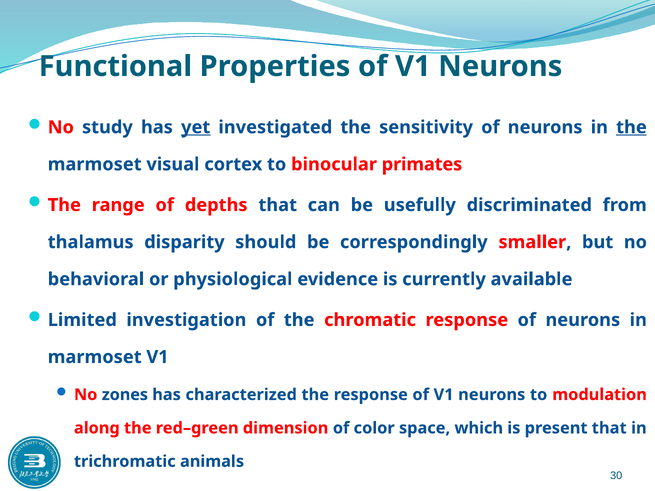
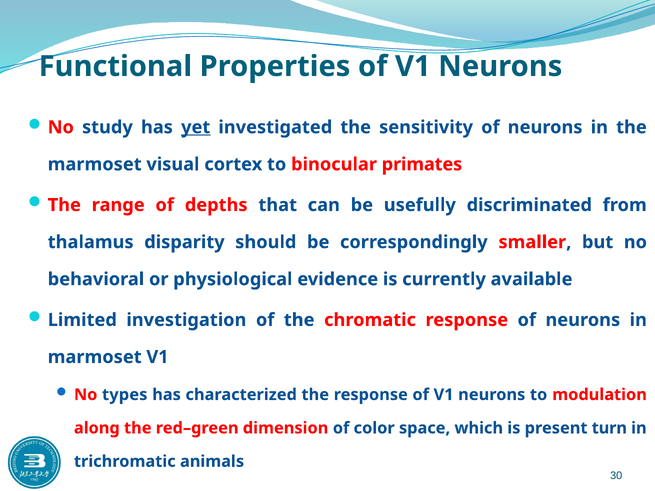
the underline: present -> none (631, 127)
zones: zones -> types (125, 395)
present that: that -> turn (609, 428)
